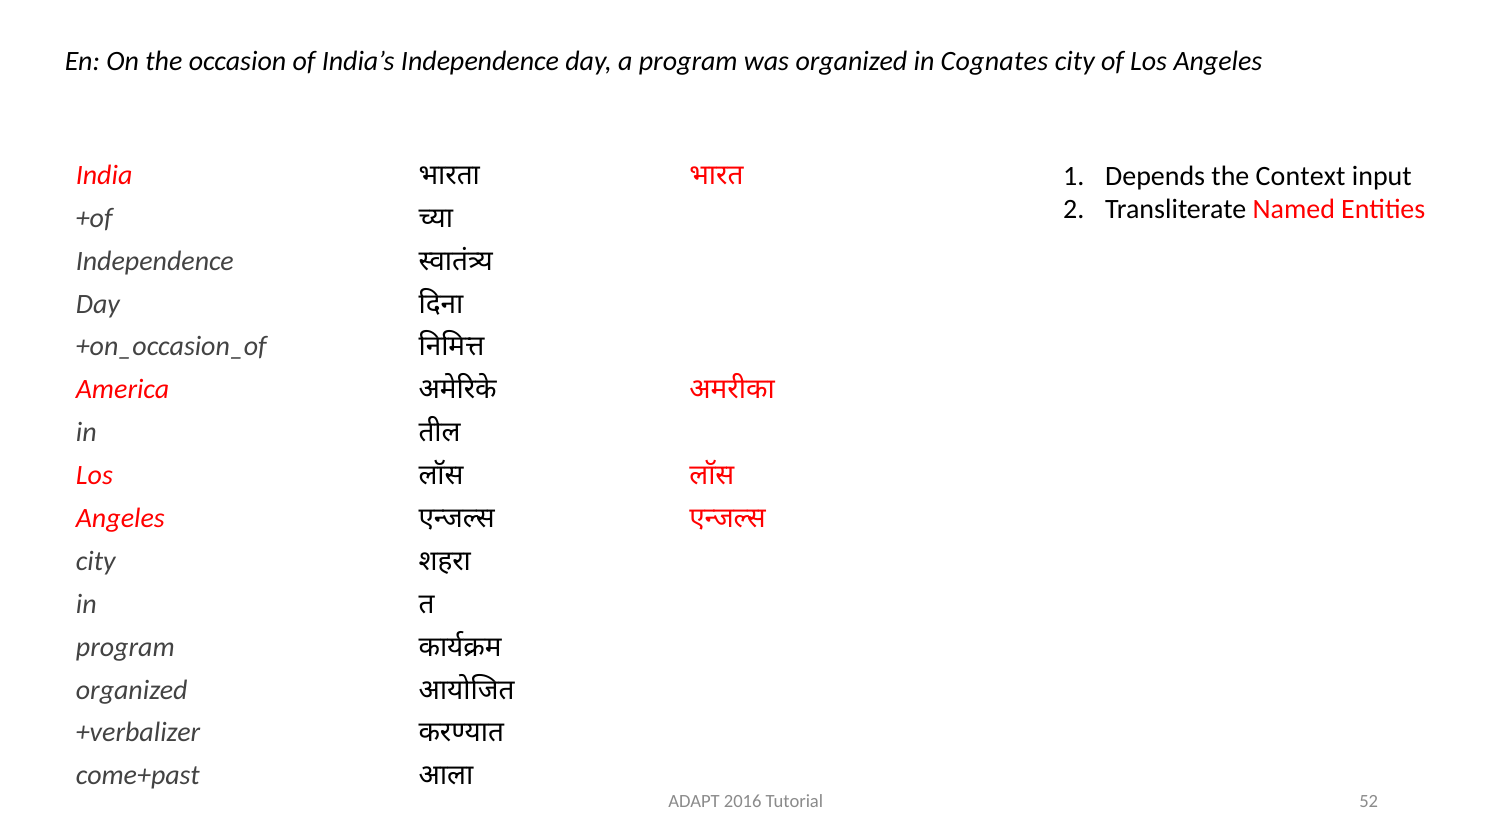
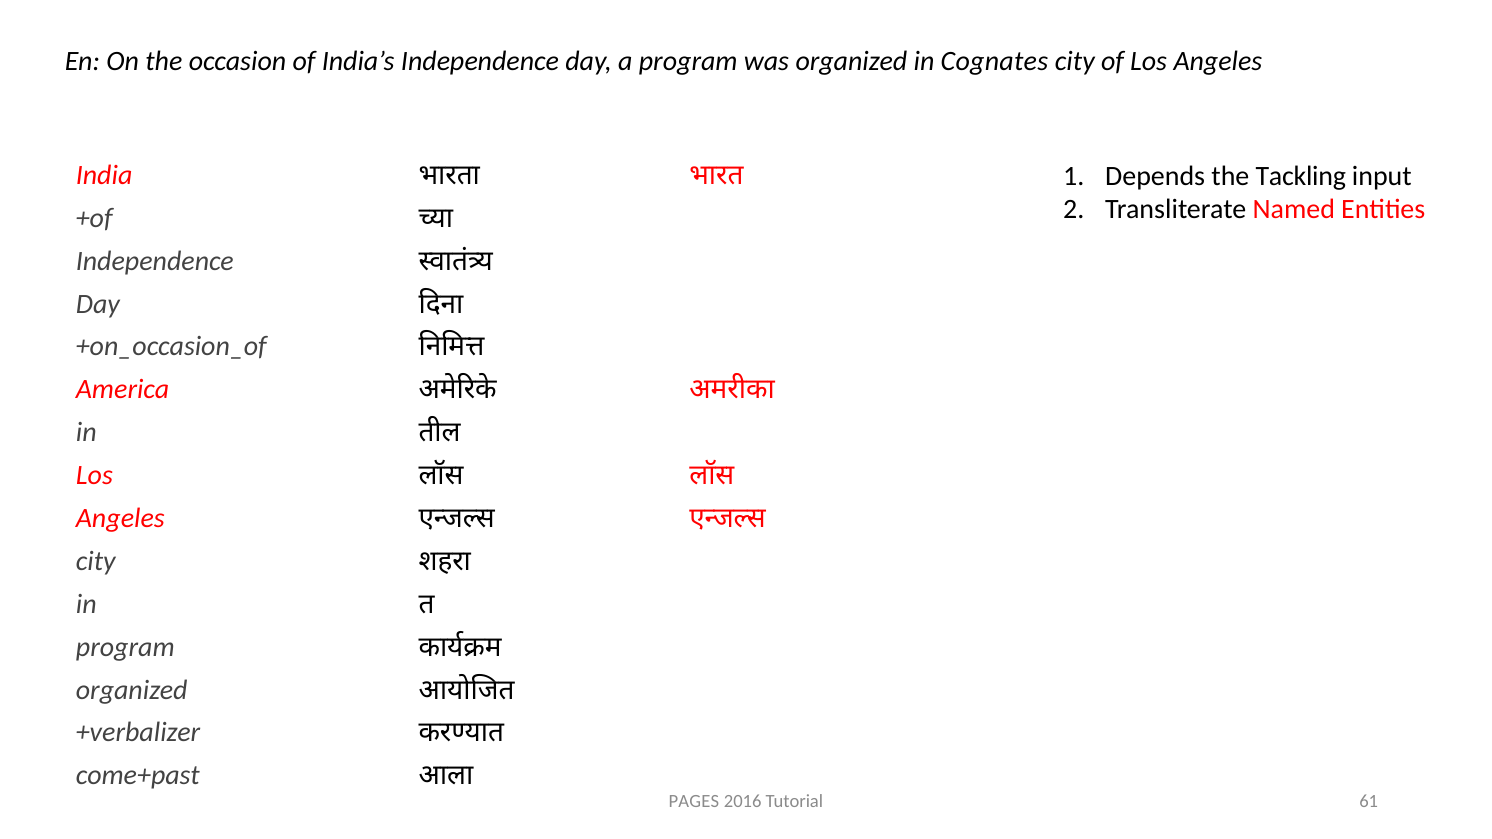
Context: Context -> Tackling (1301, 176)
ADAPT: ADAPT -> PAGES (694, 801)
52: 52 -> 61 (1369, 801)
